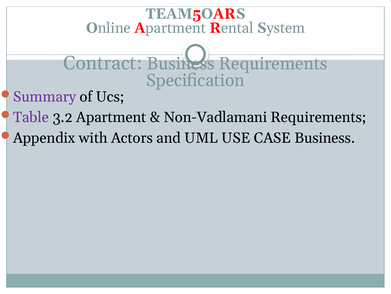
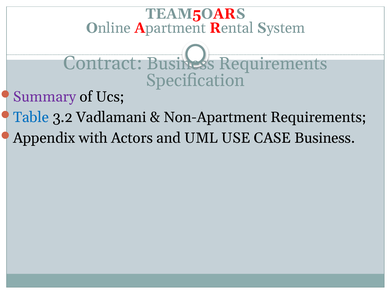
Table colour: purple -> blue (31, 117)
Apartment: Apartment -> Vadlamani (111, 117)
Non-Vadlamani: Non-Vadlamani -> Non-Apartment (215, 117)
